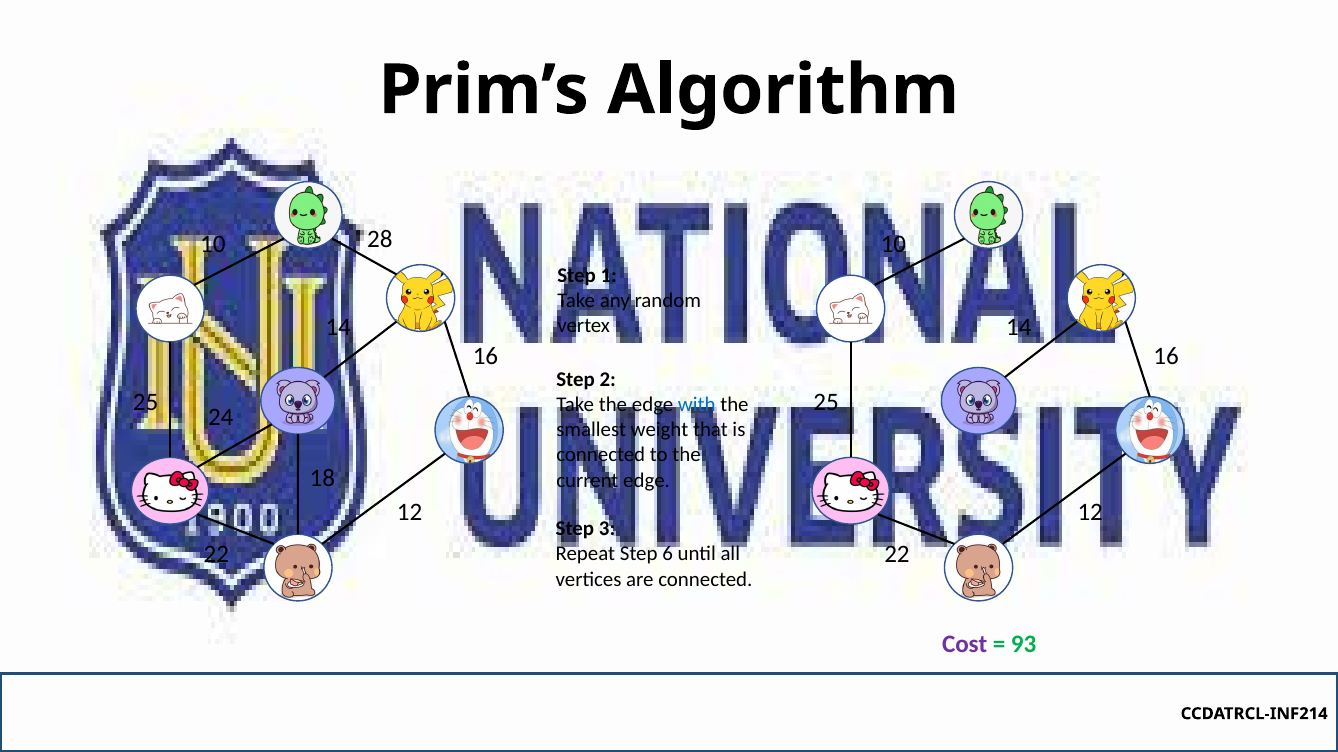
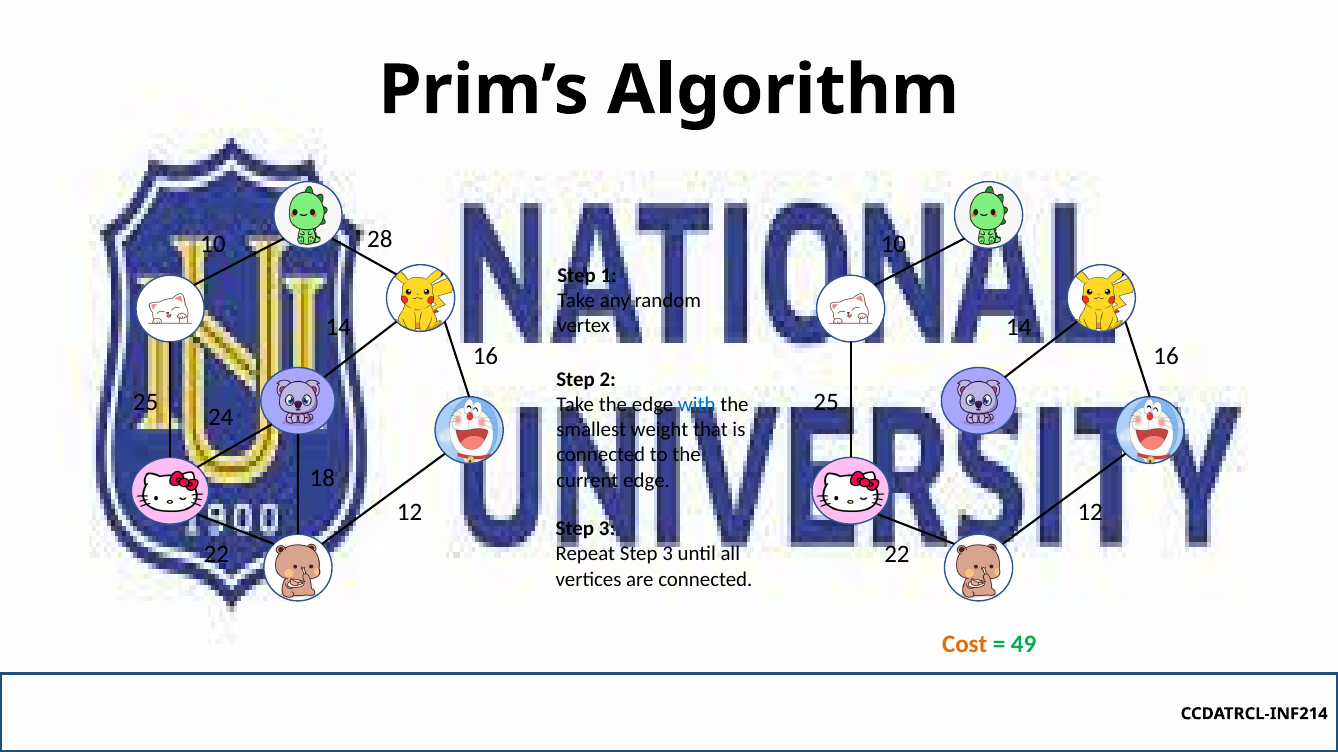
Repeat Step 6: 6 -> 3 (668, 555)
Cost colour: purple -> orange (965, 645)
93: 93 -> 49 (1024, 645)
